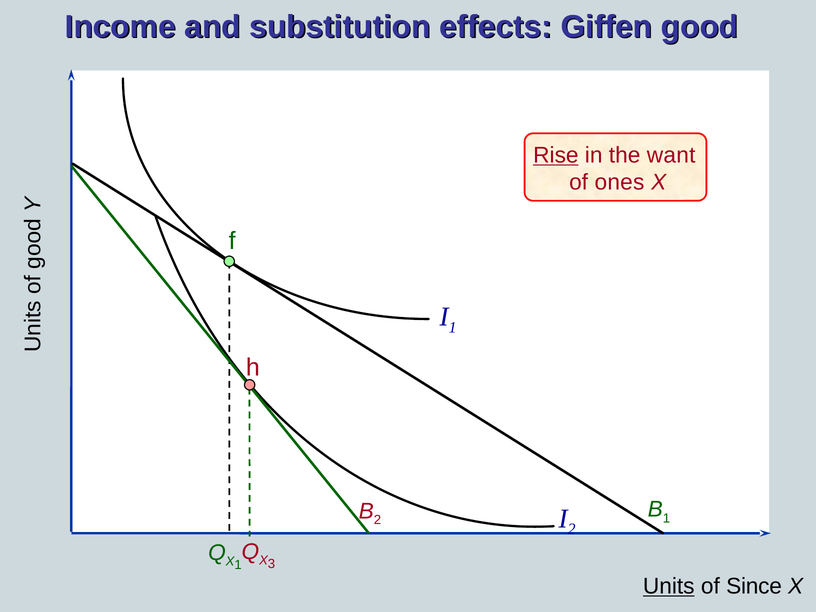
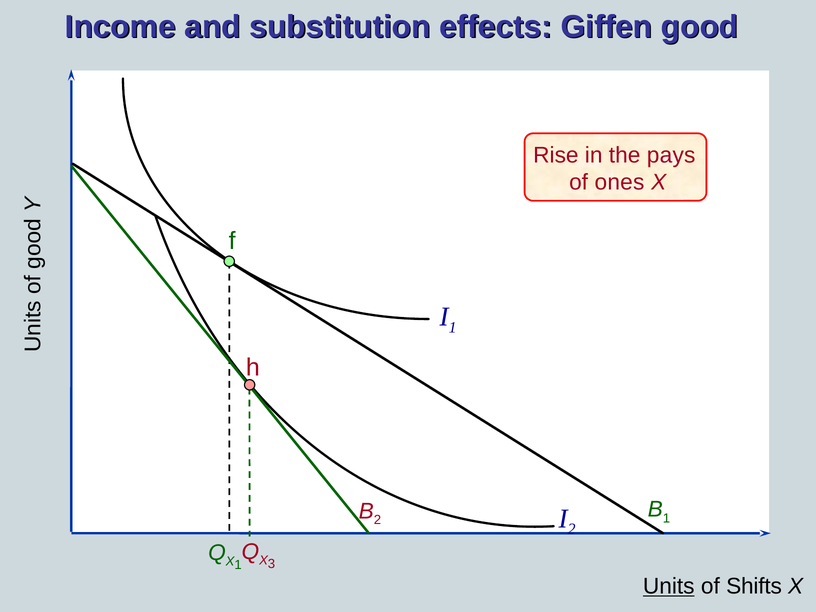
Rise underline: present -> none (556, 155)
want: want -> pays (671, 155)
Since: Since -> Shifts (754, 586)
